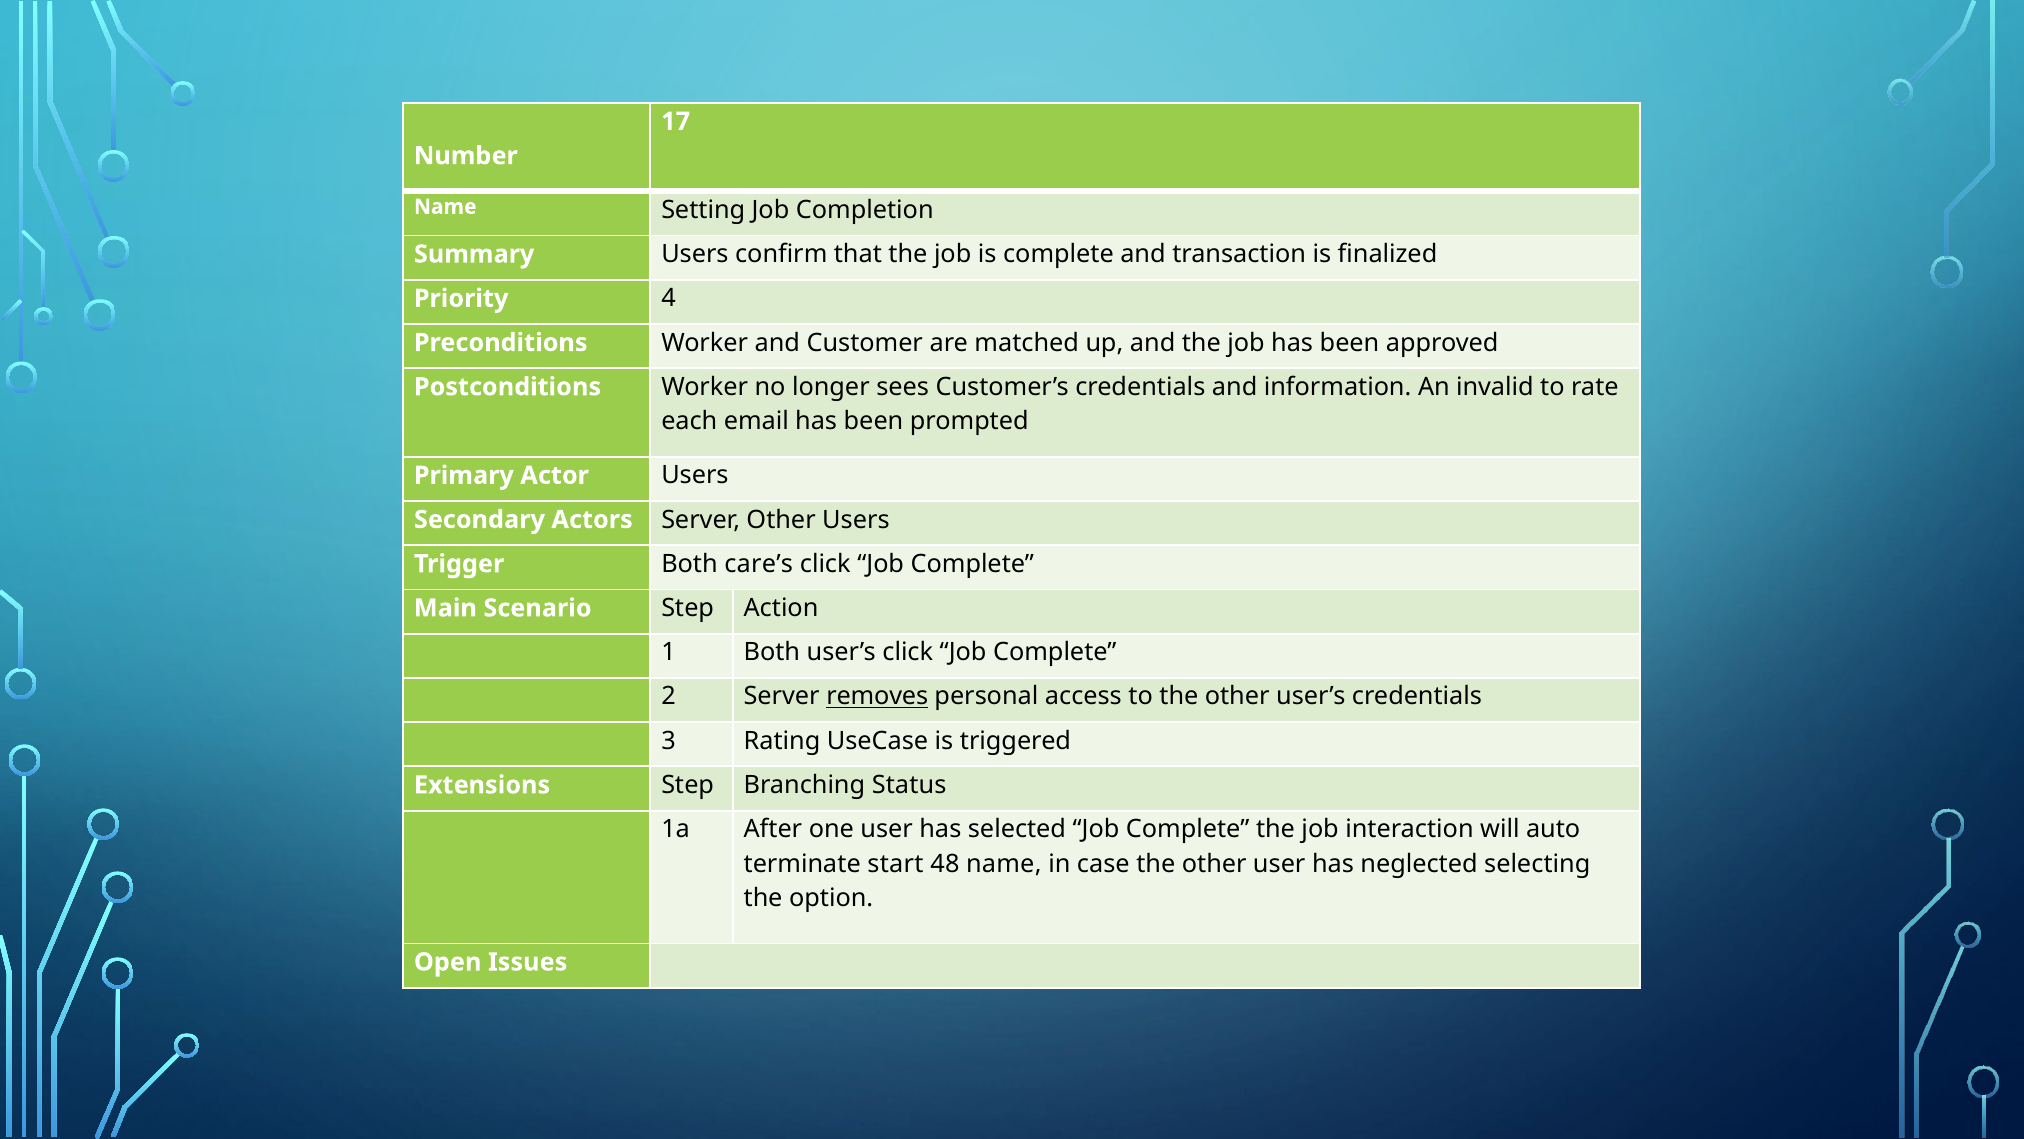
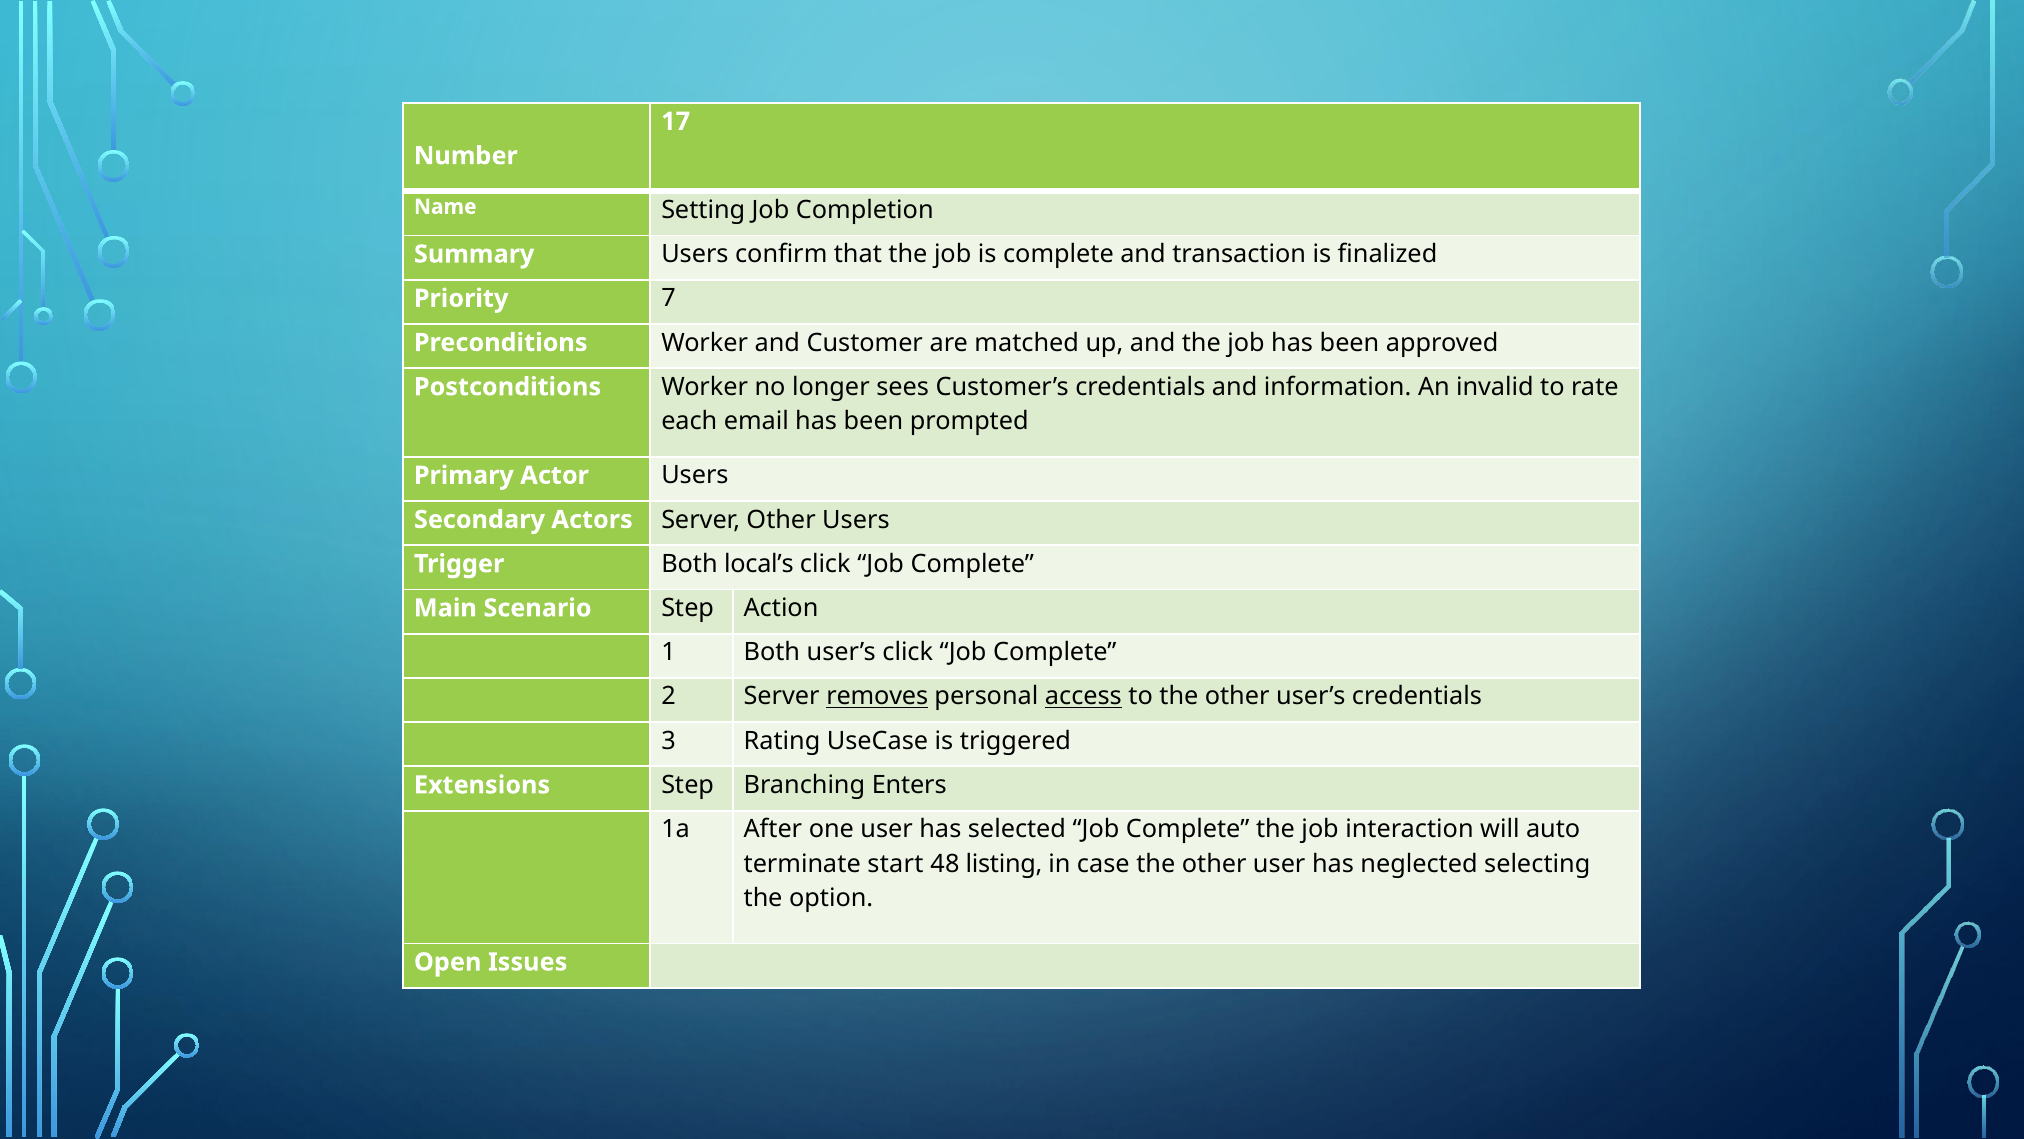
4: 4 -> 7 (669, 298)
care’s: care’s -> local’s (759, 564)
access underline: none -> present (1083, 696)
Status: Status -> Enters (909, 785)
48 name: name -> listing (1004, 863)
